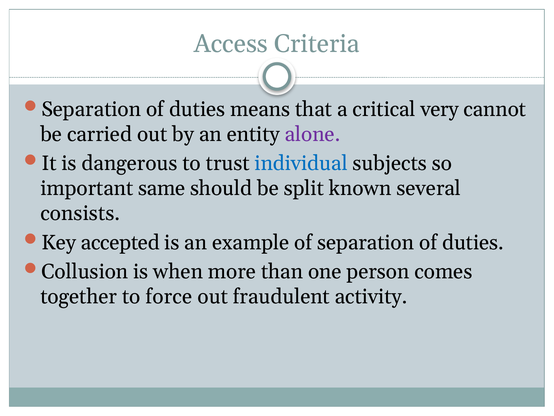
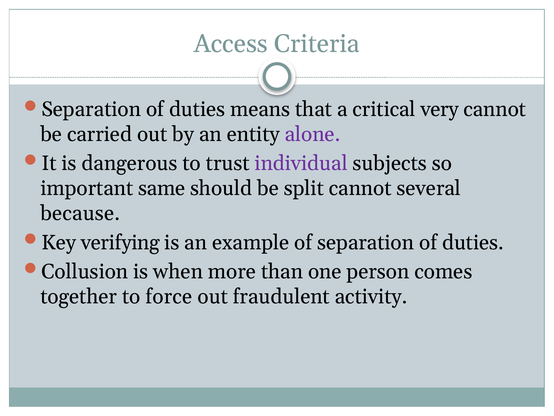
individual colour: blue -> purple (301, 163)
split known: known -> cannot (360, 188)
consists: consists -> because (80, 213)
accepted: accepted -> verifying (120, 242)
